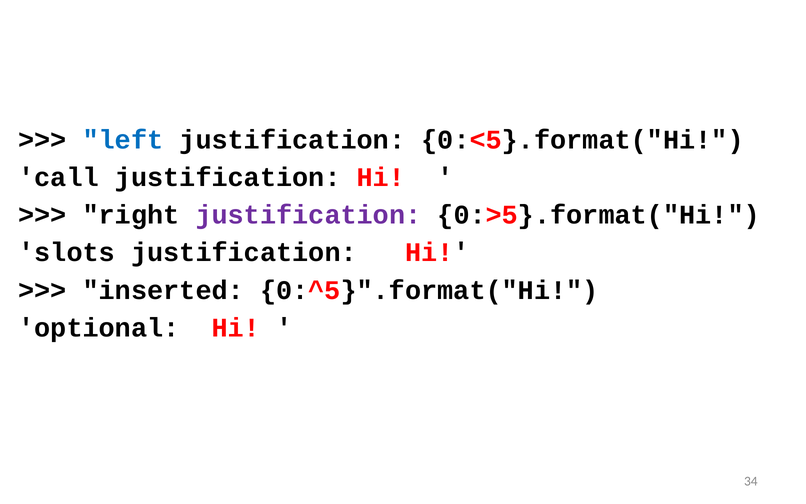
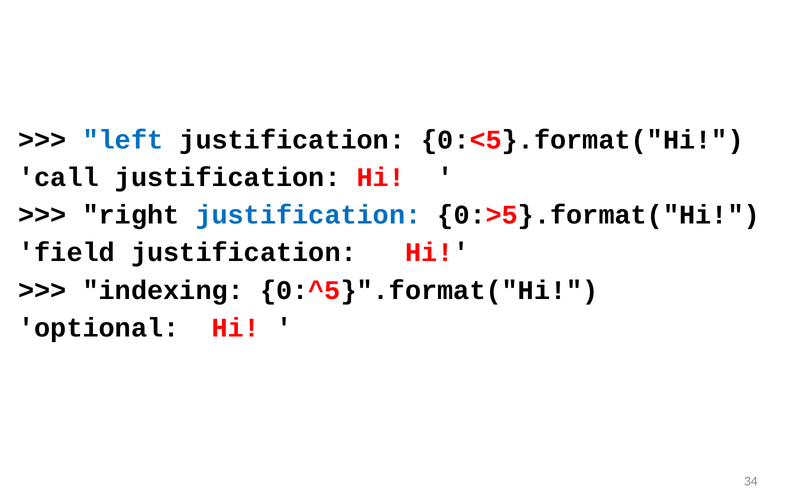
justification colour: purple -> blue (308, 215)
slots: slots -> field (67, 252)
inserted: inserted -> indexing (163, 290)
